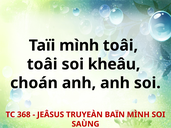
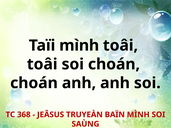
soi kheâu: kheâu -> choán (114, 64)
